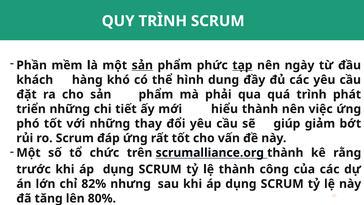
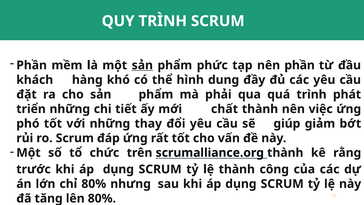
tạp underline: present -> none (242, 65)
nên ngày: ngày -> phần (300, 65)
hiểu: hiểu -> chất (225, 109)
chỉ 82%: 82% -> 80% (94, 184)
